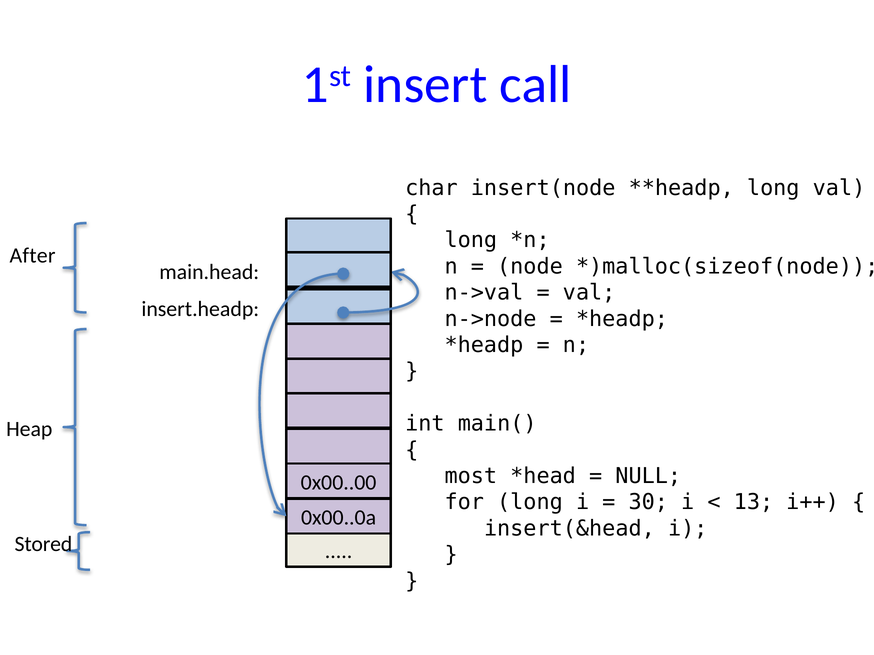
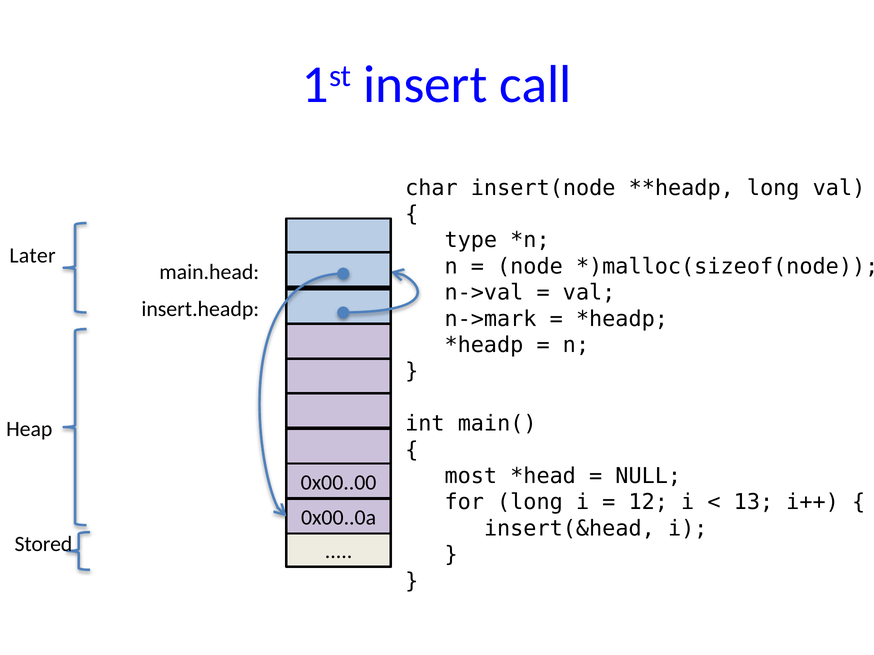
long: long -> type (471, 240)
After: After -> Later (33, 256)
n->node: n->node -> n->mark (491, 319)
30: 30 -> 12 (648, 503)
